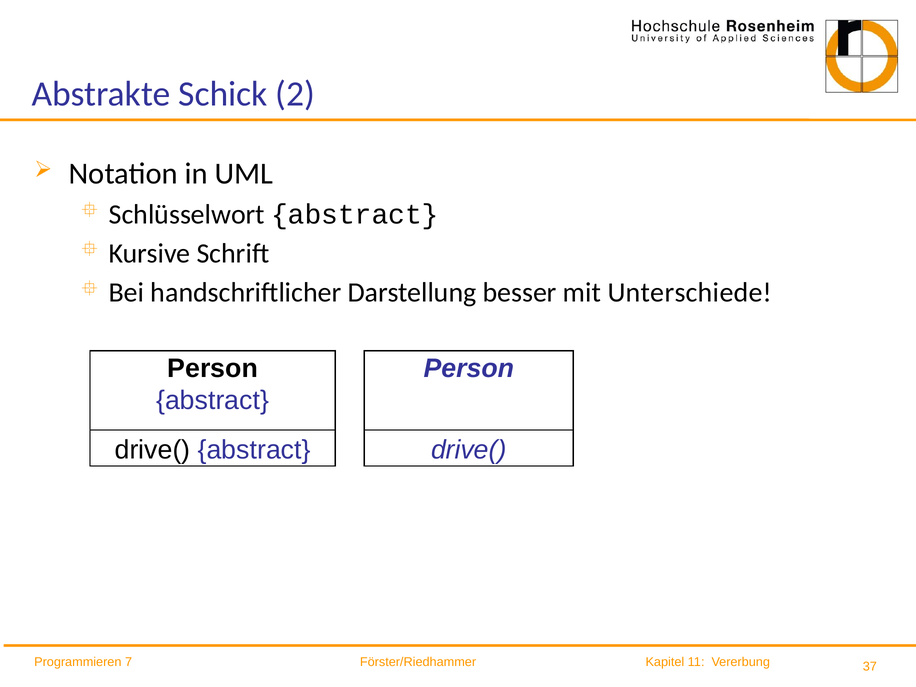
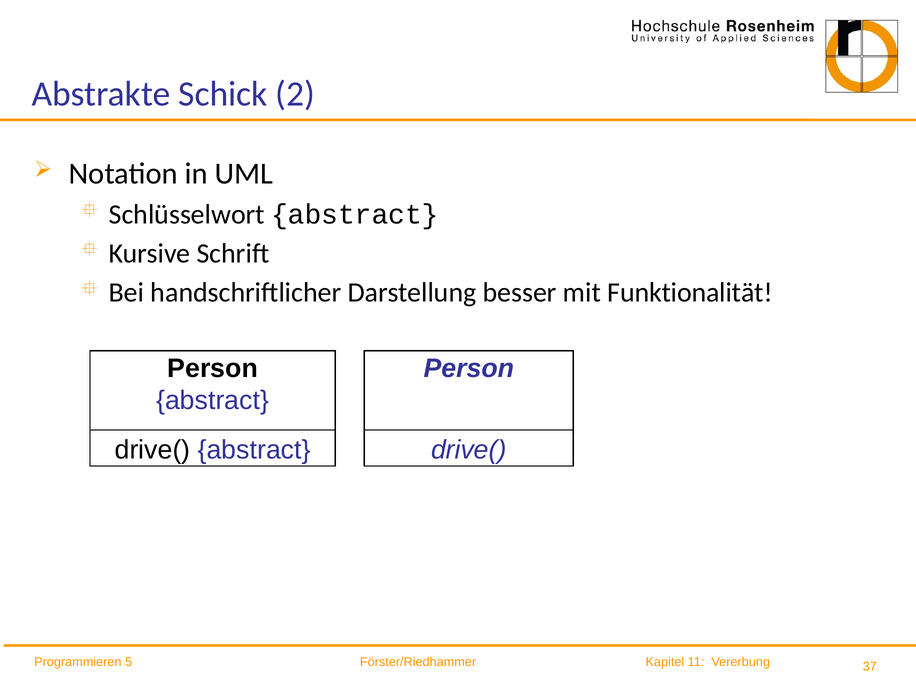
Unterschiede: Unterschiede -> Funktionalität (690, 293)
7: 7 -> 5 (129, 662)
